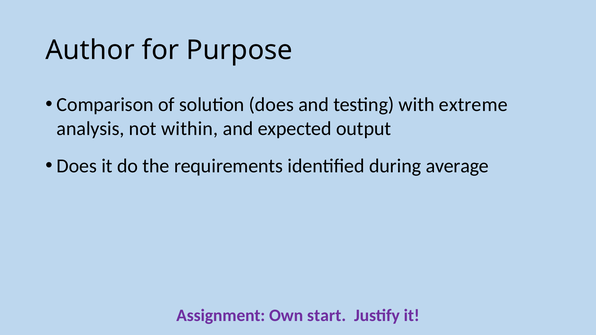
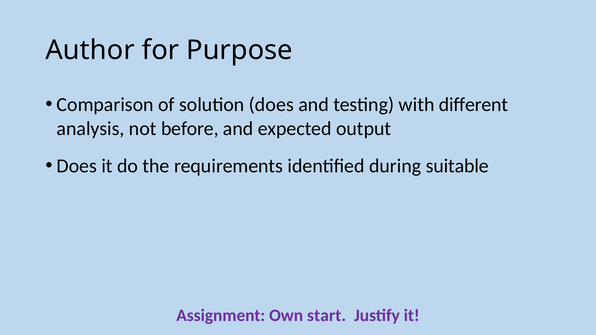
extreme: extreme -> different (473, 105)
within: within -> before (190, 129)
average: average -> suitable (457, 166)
